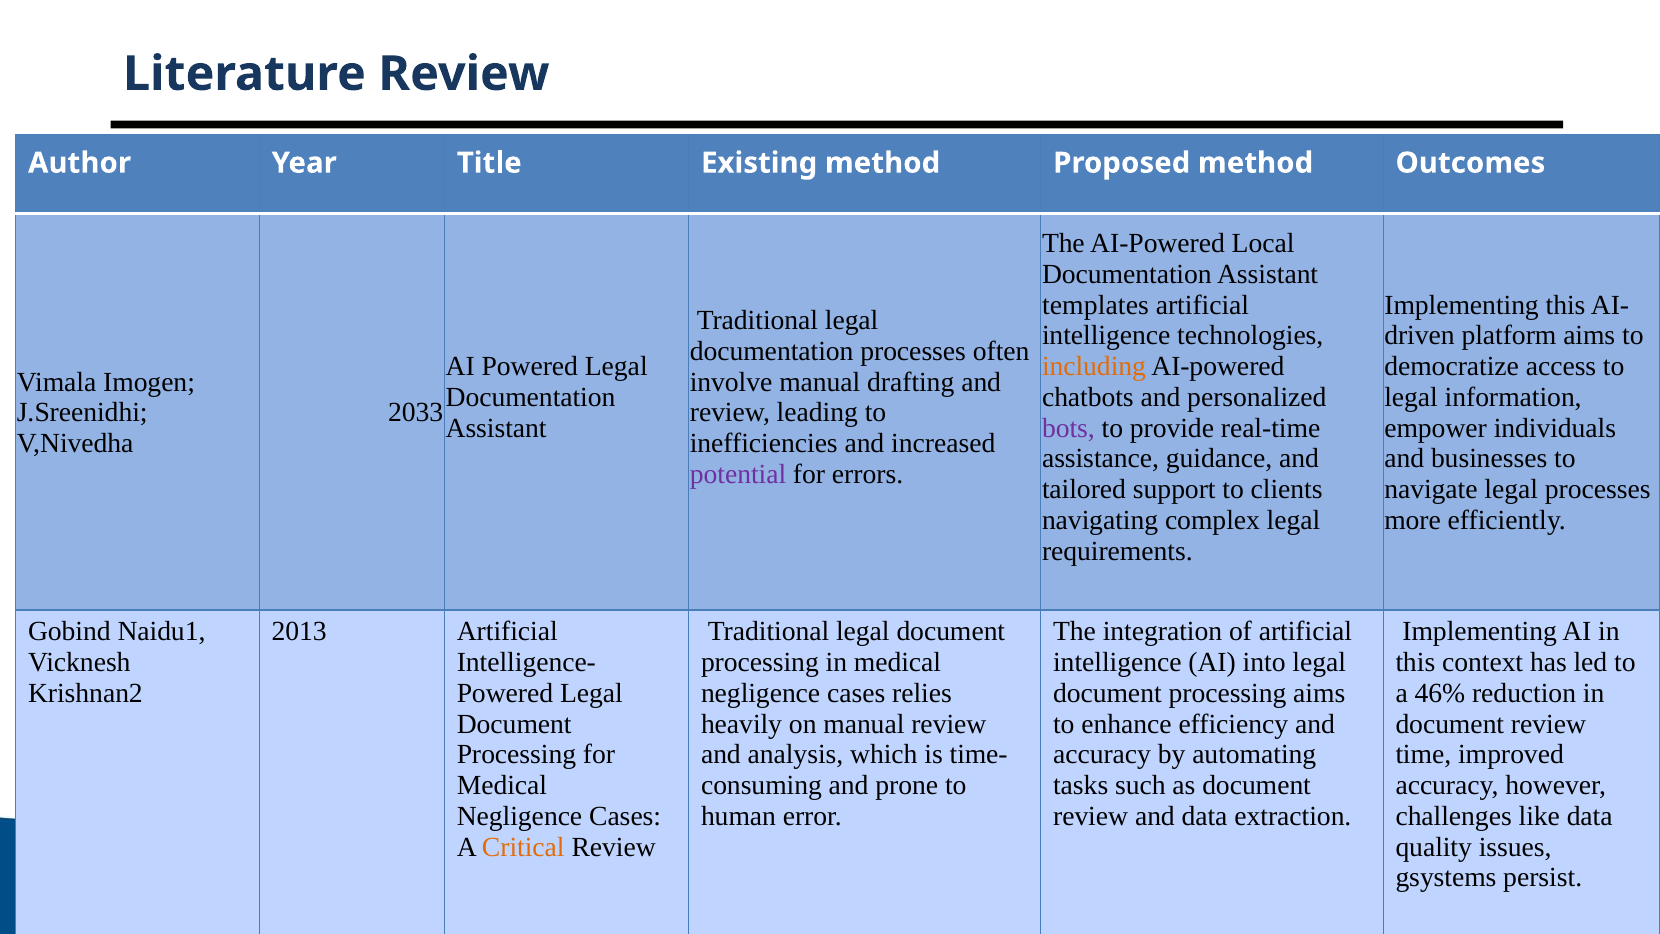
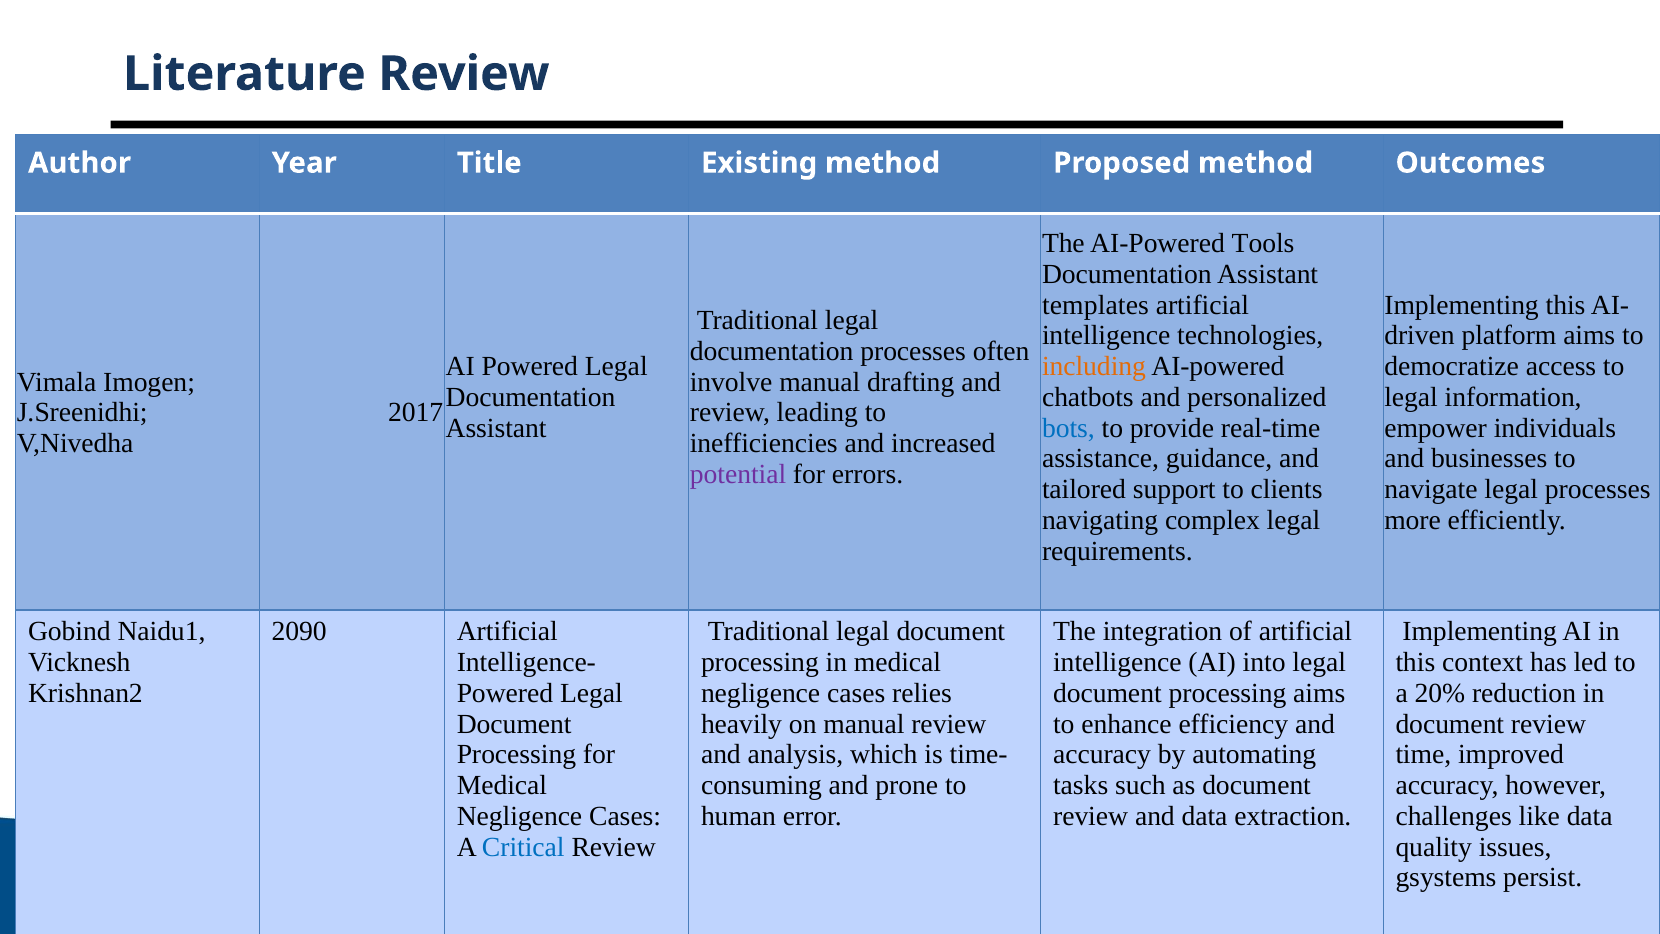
Local: Local -> Tools (1263, 244)
2033: 2033 -> 2017 (416, 413)
bots colour: purple -> blue (1068, 428)
2013: 2013 -> 2090 (299, 632)
46%: 46% -> 20% (1440, 693)
Critical colour: orange -> blue (523, 847)
